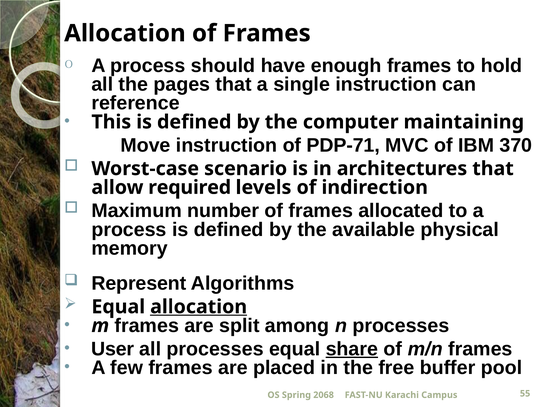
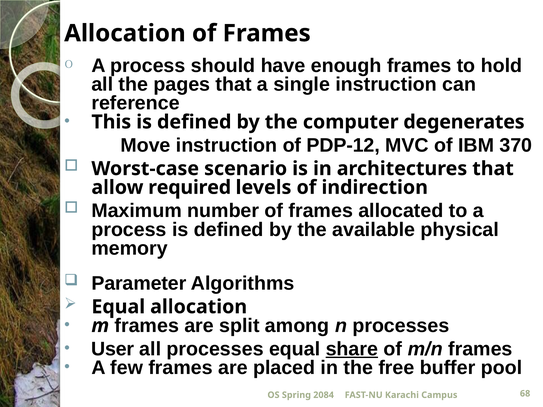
maintaining: maintaining -> degenerates (464, 122)
PDP-71: PDP-71 -> PDP-12 (343, 145)
Represent: Represent -> Parameter (139, 284)
allocation underline: present -> none (199, 307)
2068: 2068 -> 2084 (324, 395)
55: 55 -> 68 (525, 394)
